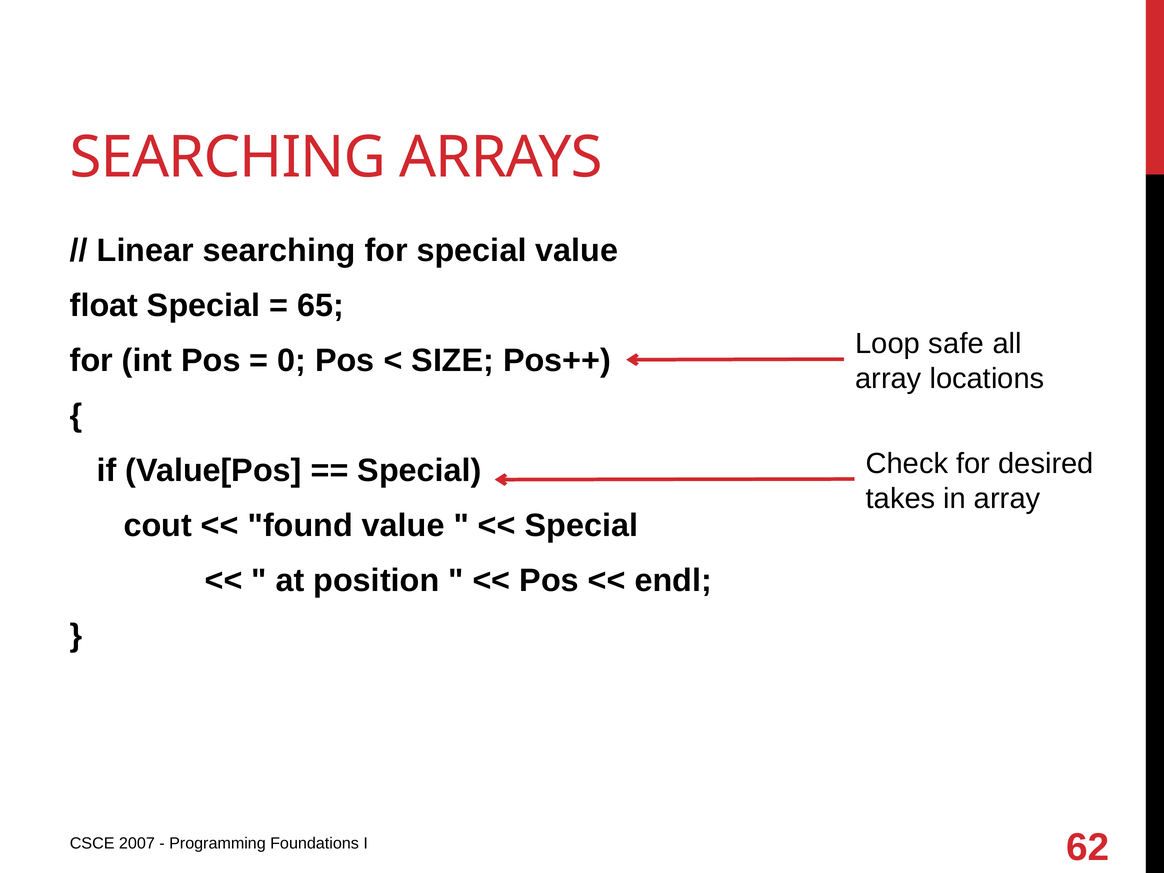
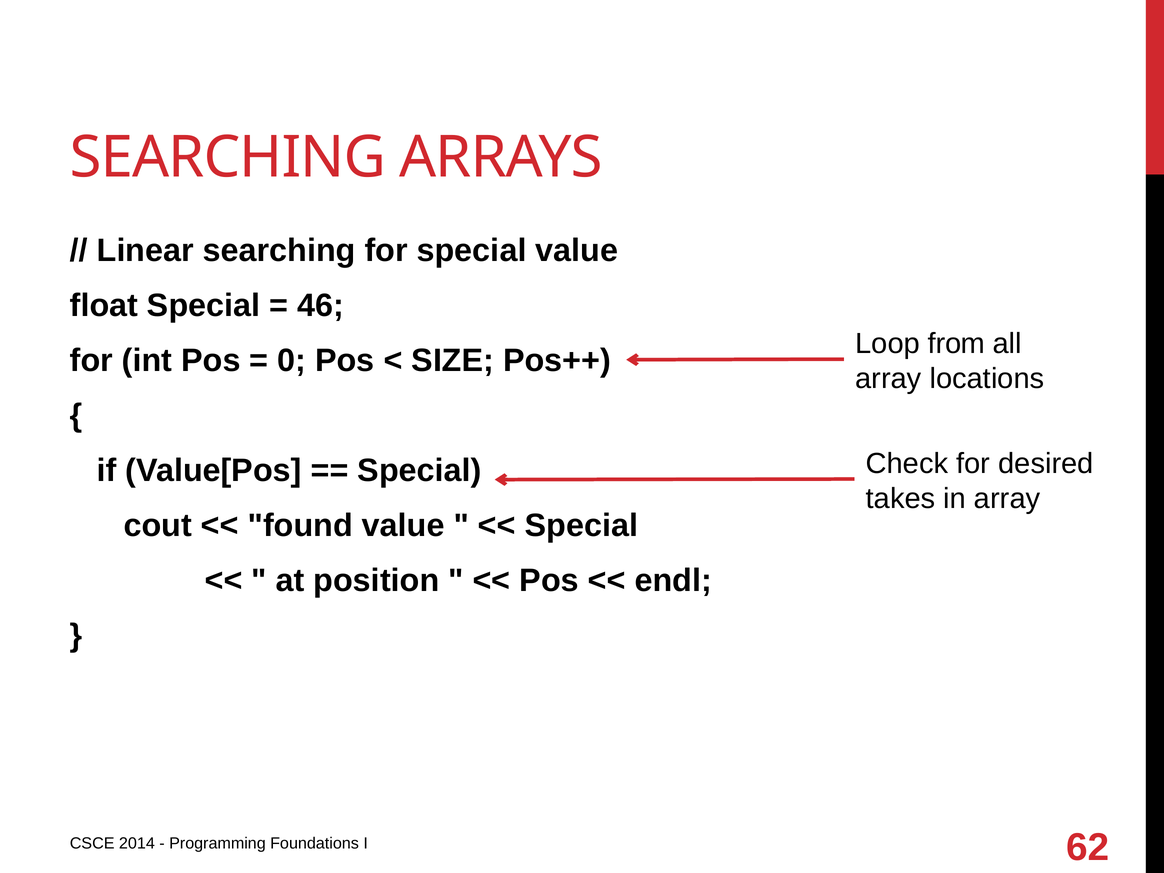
65: 65 -> 46 (321, 306)
safe: safe -> from (957, 344)
2007: 2007 -> 2014 (137, 843)
